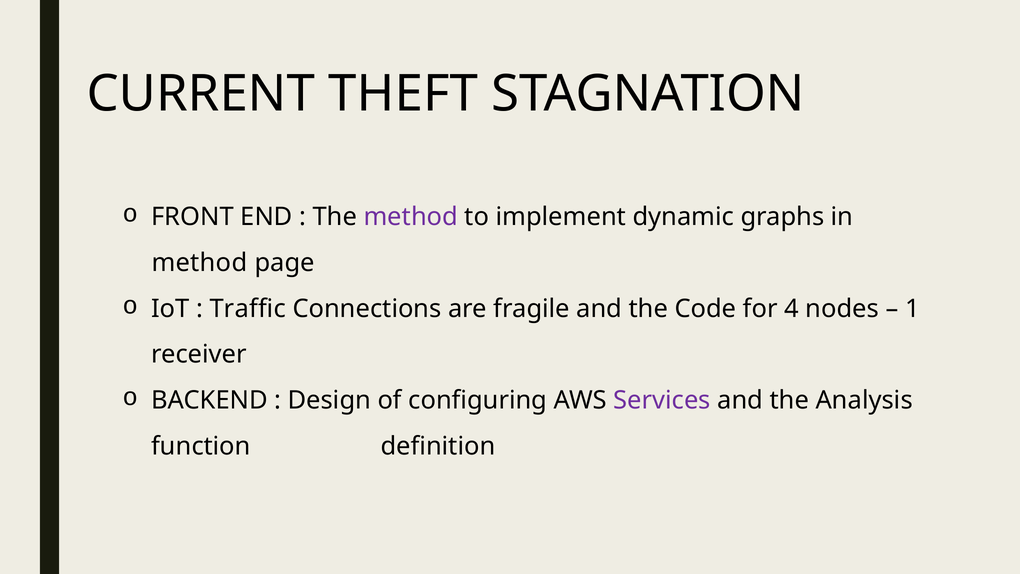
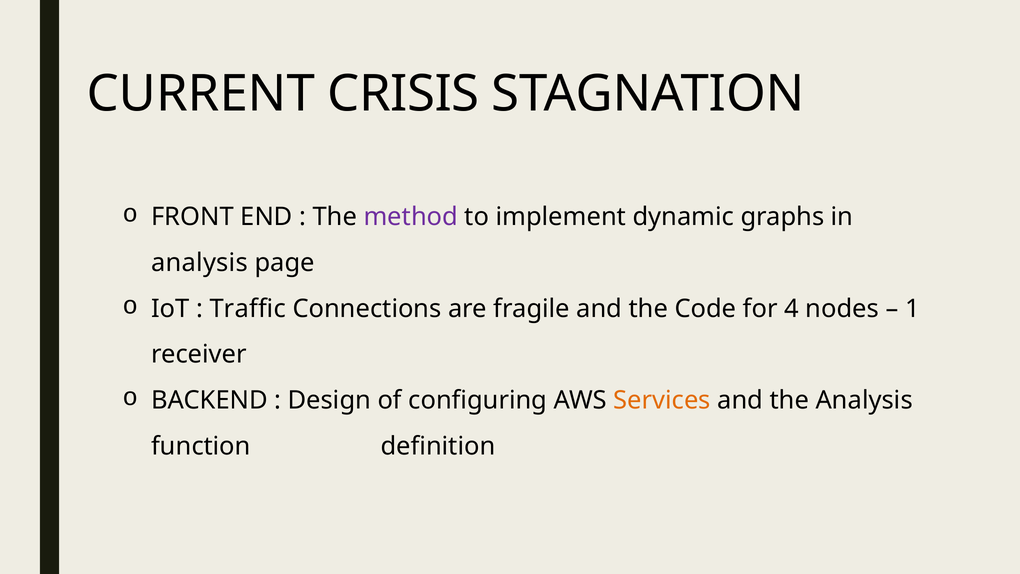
THEFT: THEFT -> CRISIS (403, 94)
method: method -> analysis (200, 263)
Services colour: purple -> orange (662, 400)
